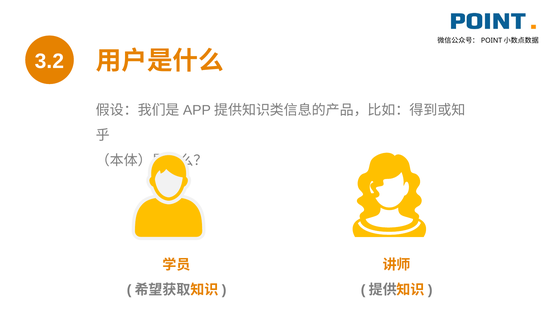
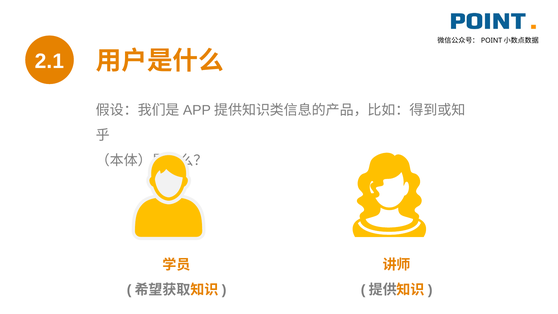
3.2: 3.2 -> 2.1 (50, 61)
